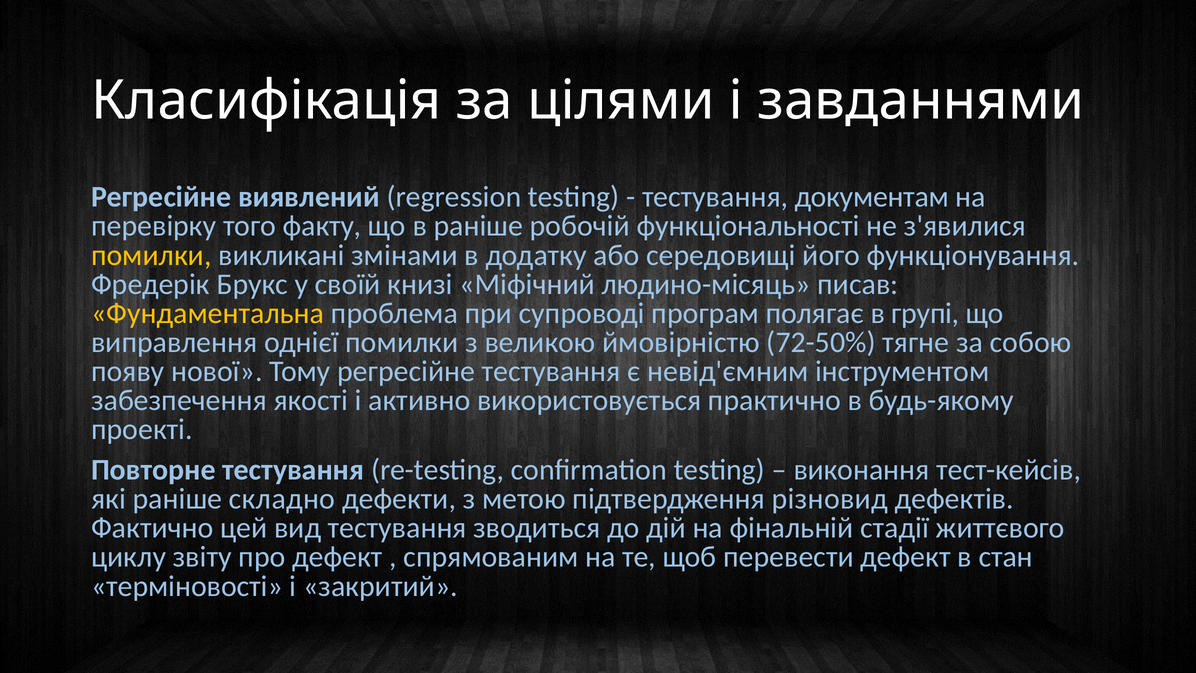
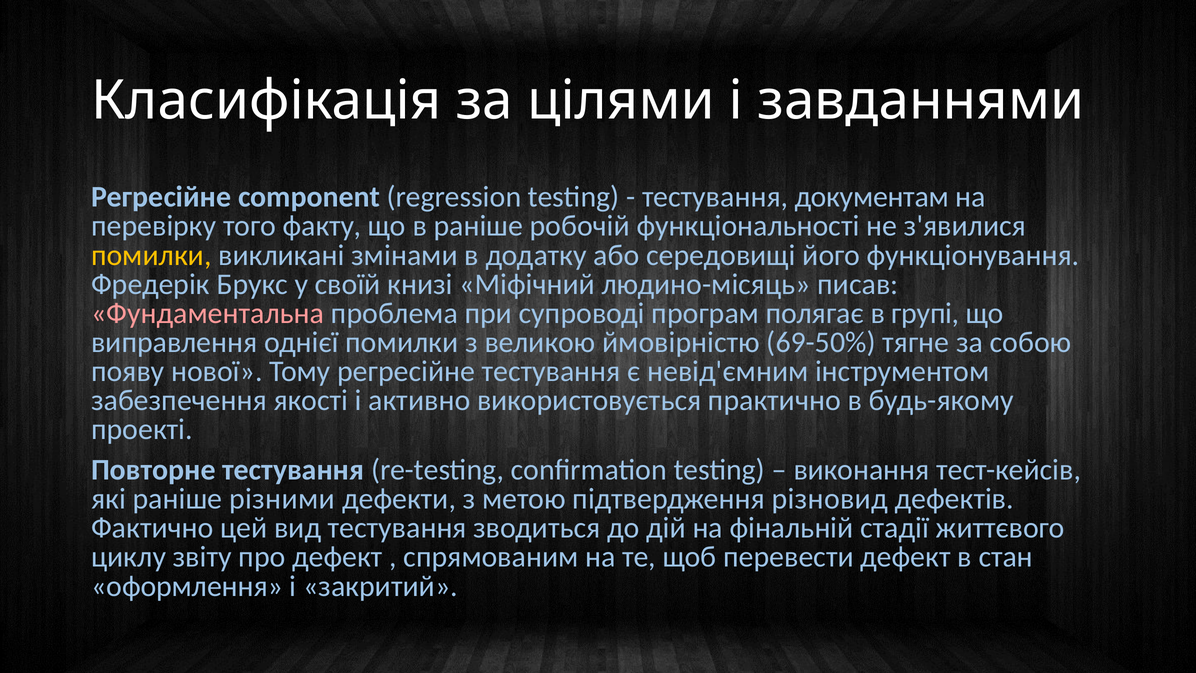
виявлений: виявлений -> component (309, 197)
Фундаментальна colour: yellow -> pink (208, 313)
72-50%: 72-50% -> 69-50% (821, 342)
складно: складно -> різними (282, 499)
терміновості: терміновості -> оформлення (187, 586)
